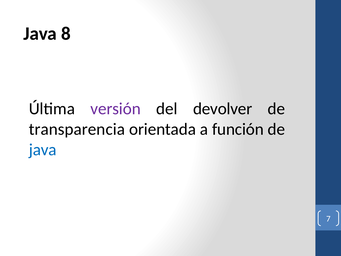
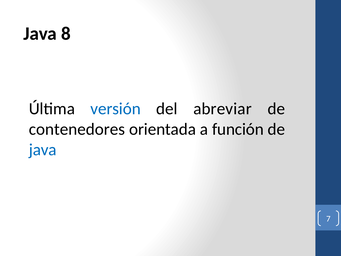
versión colour: purple -> blue (116, 109)
devolver: devolver -> abreviar (222, 109)
transparencia: transparencia -> contenedores (77, 129)
